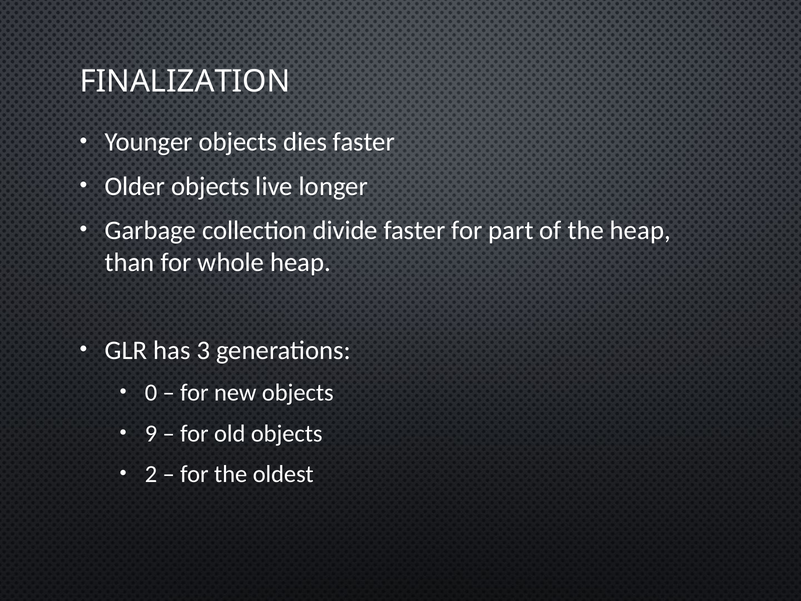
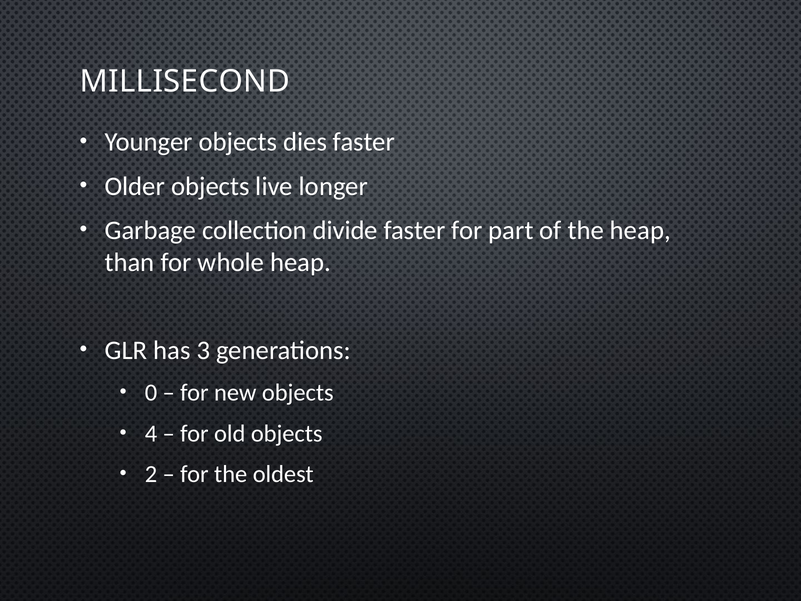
FINALIZATION: FINALIZATION -> MILLISECOND (185, 82)
9: 9 -> 4 (151, 433)
